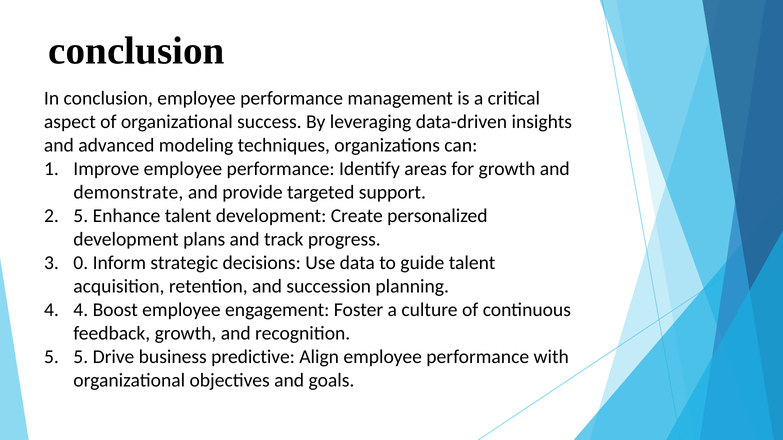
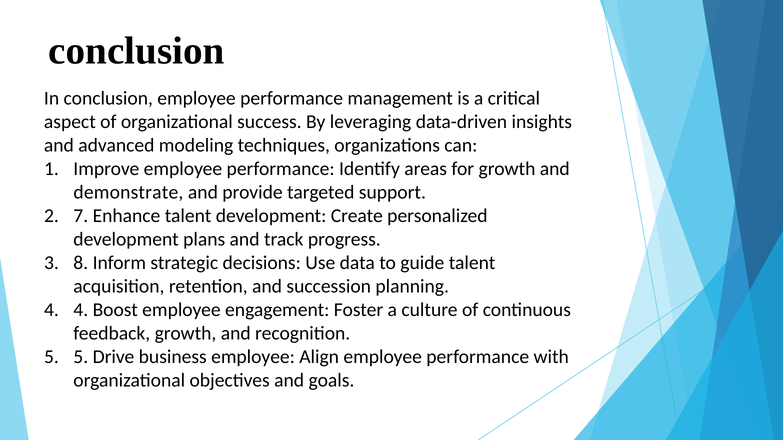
2 5: 5 -> 7 (81, 216)
0: 0 -> 8 (81, 263)
business predictive: predictive -> employee (253, 357)
